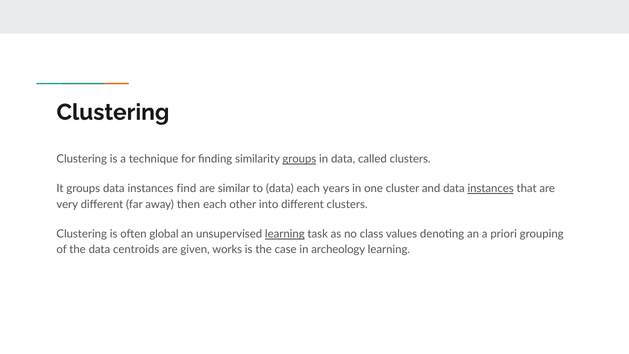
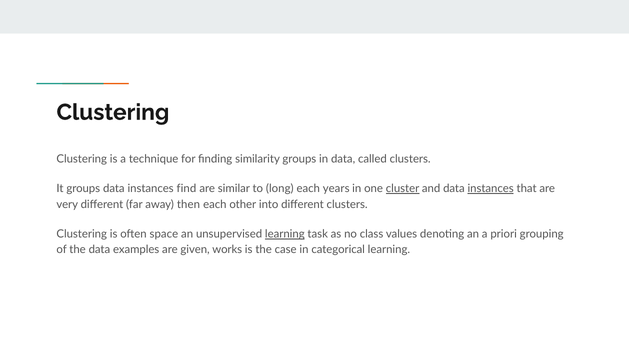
groups underline: present -> none (299, 159)
to data: data -> long (280, 189)
cluster underline: none -> present (403, 189)
global: global -> space (164, 234)
centroids: centroids -> examples (136, 250)
archeology: archeology -> categorical (338, 250)
